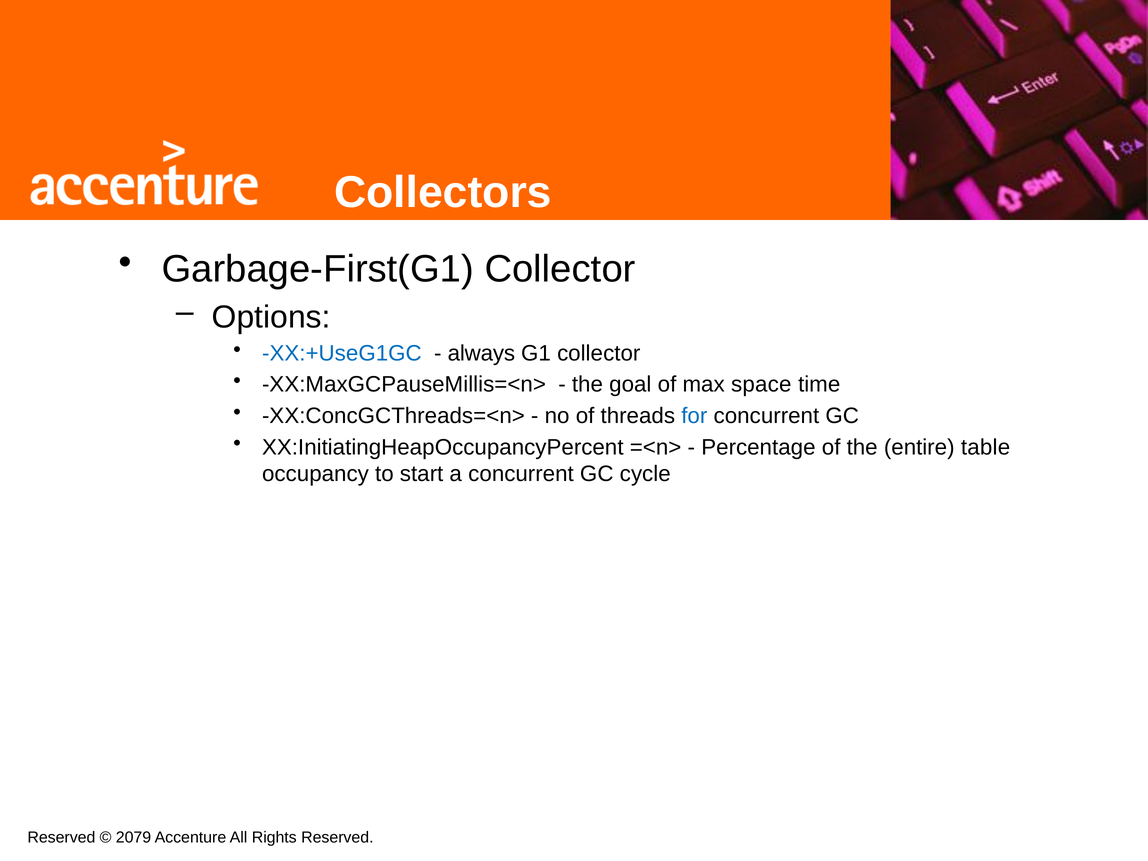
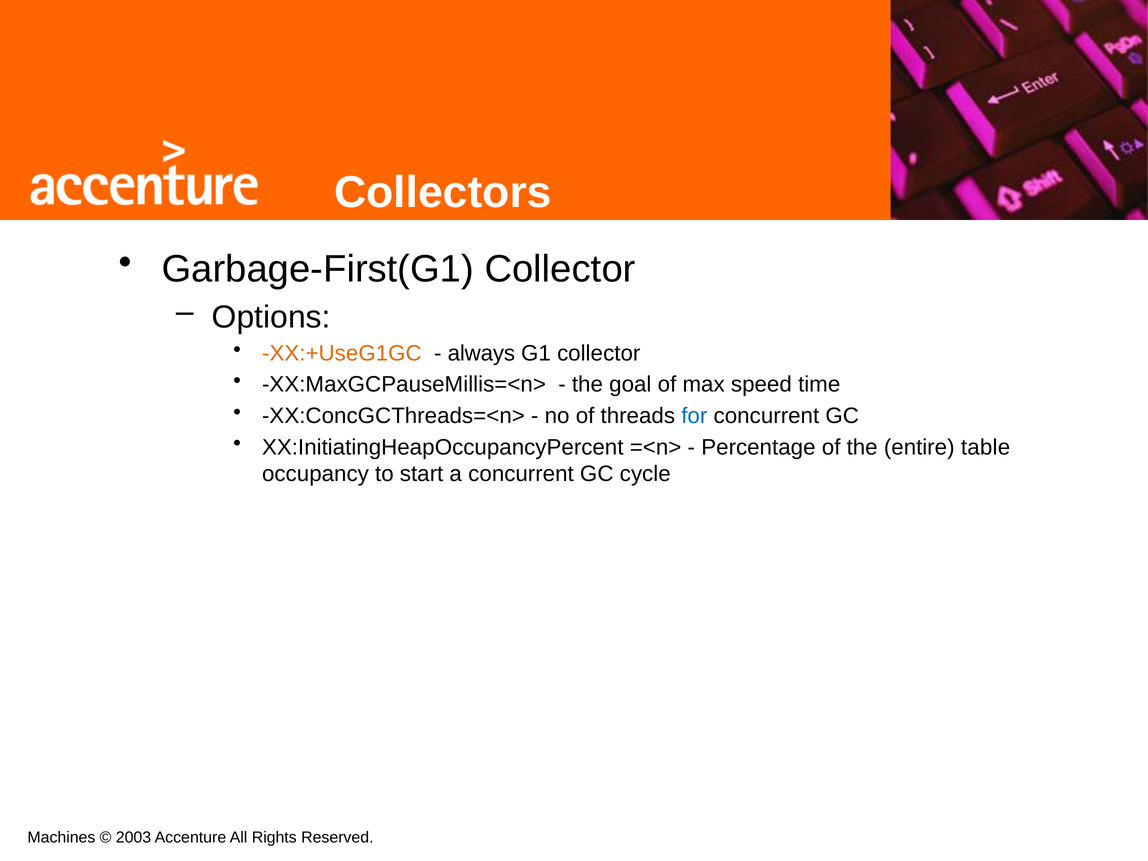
XX:+UseG1GC colour: blue -> orange (342, 353)
space: space -> speed (761, 385)
Reserved: Reserved -> Machines (61, 838)
2079: 2079 -> 2003 (133, 838)
